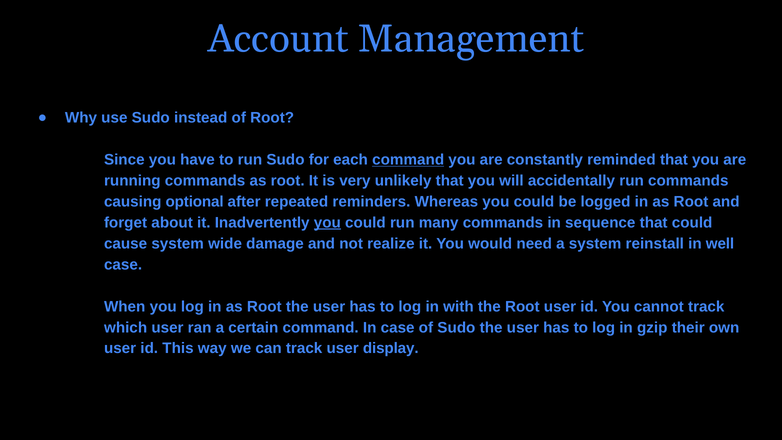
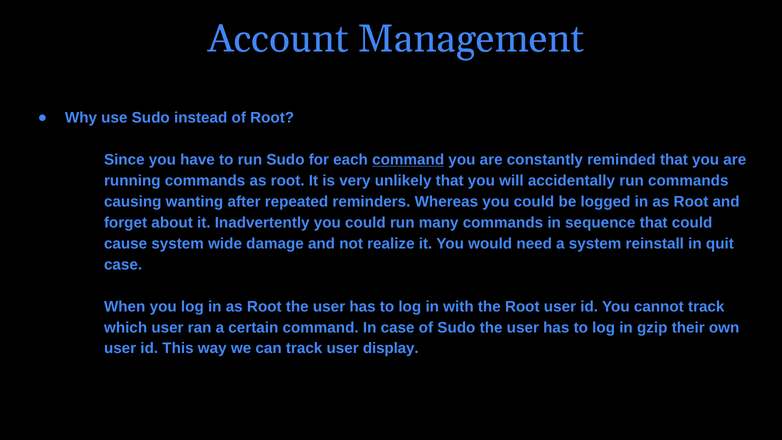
optional: optional -> wanting (195, 202)
you underline: present -> none (327, 223)
well: well -> quit (720, 244)
